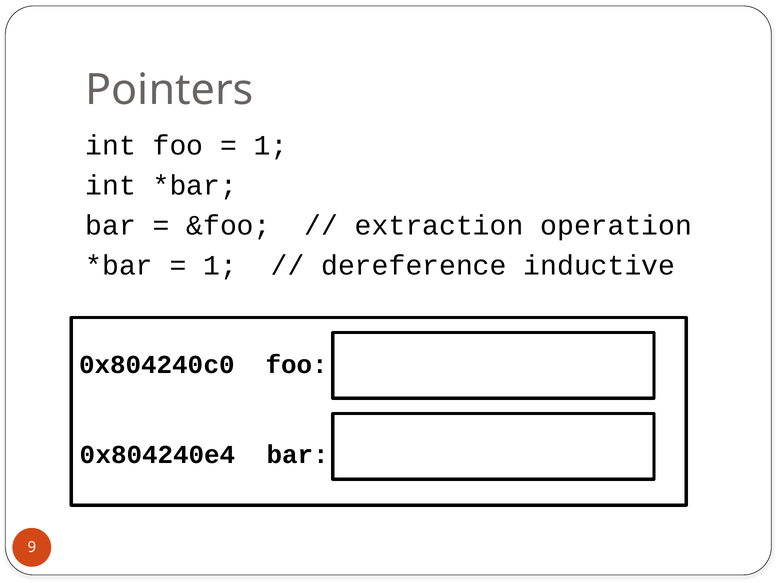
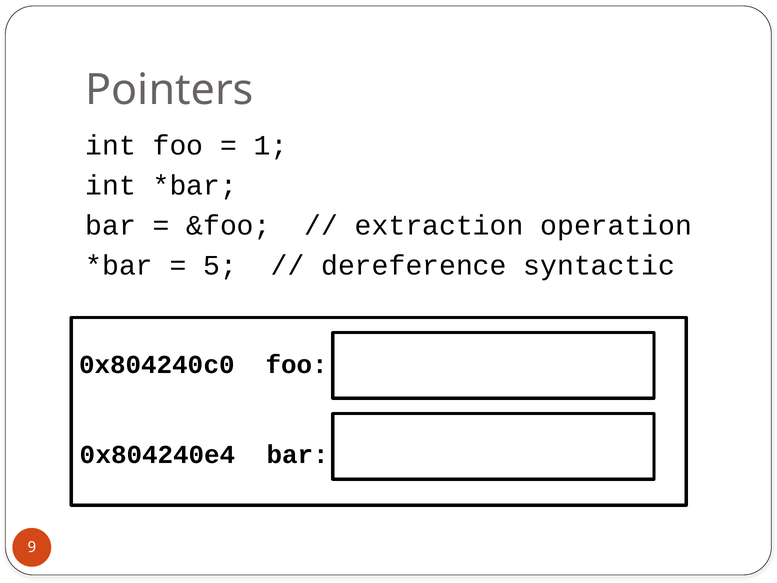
1: 1 -> 5 (220, 265)
inductive: inductive -> syntactic (599, 265)
